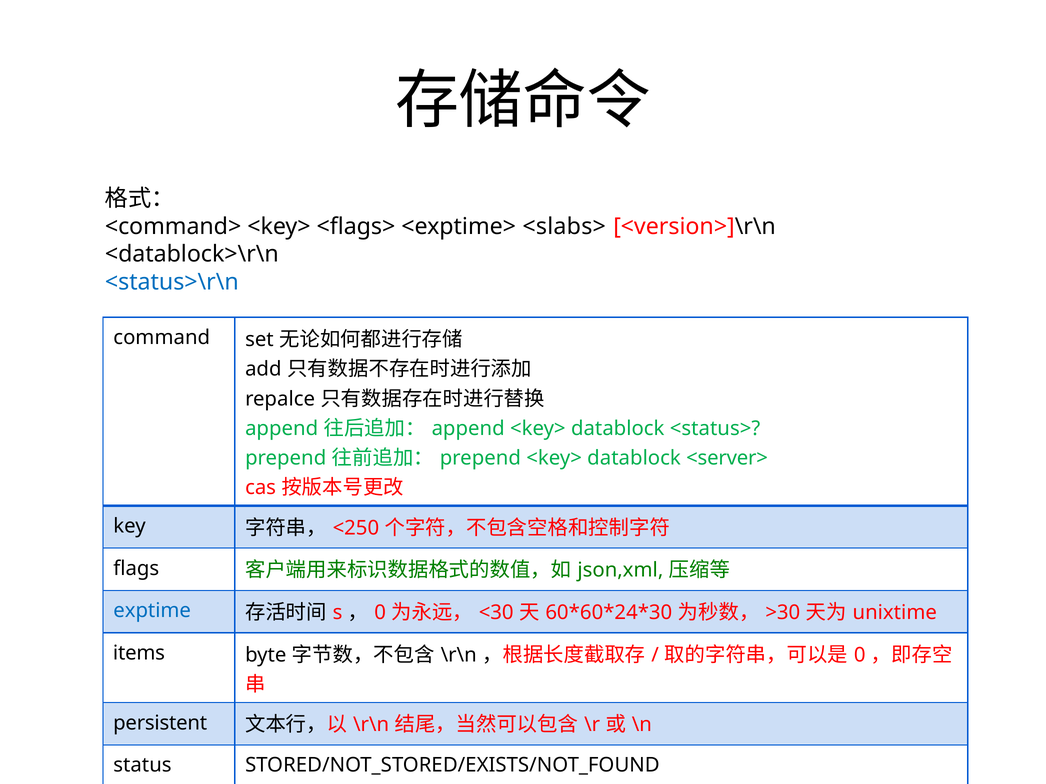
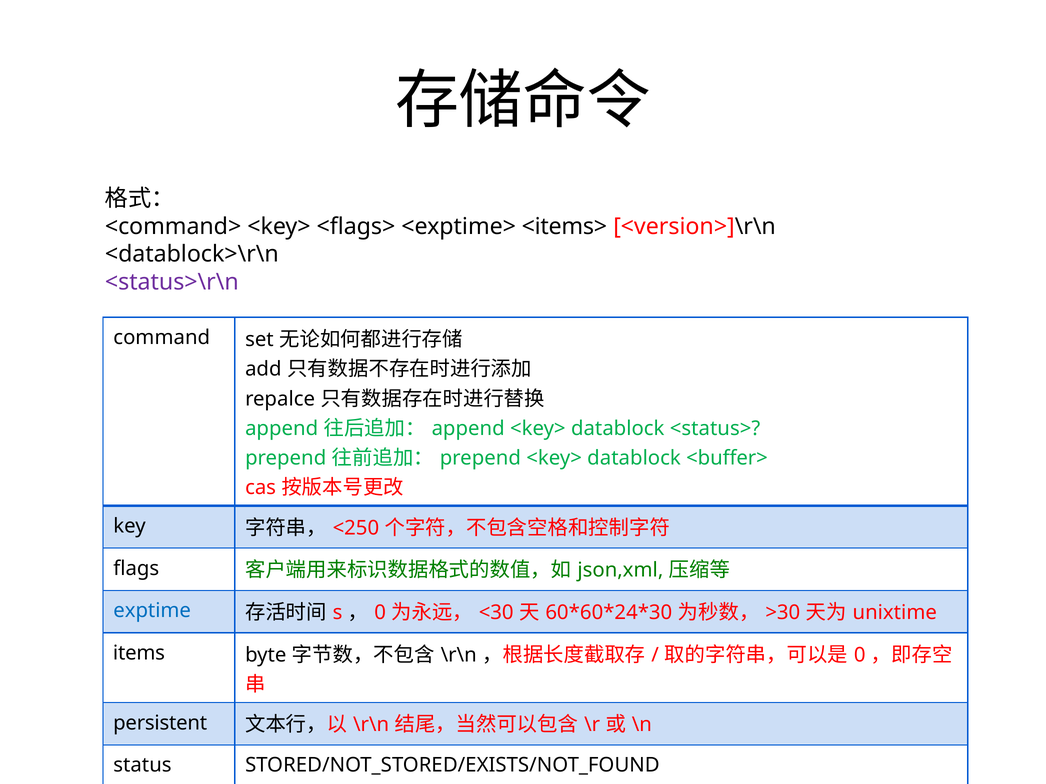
<slabs>: <slabs> -> <items> (564, 227)
<status>\r\n colour: blue -> purple (172, 282)
<server>: <server> -> <buffer> (727, 458)
